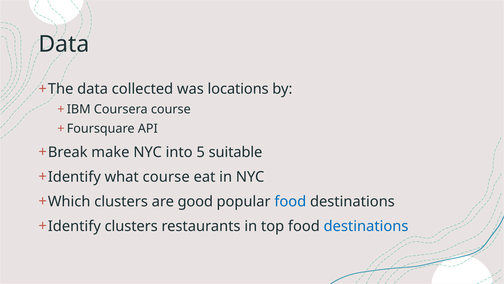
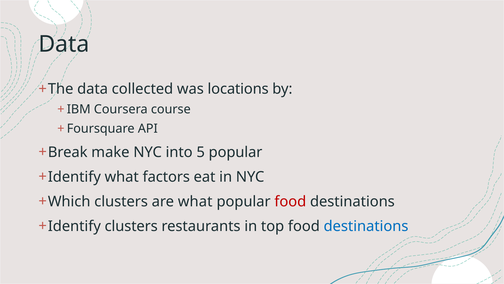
5 suitable: suitable -> popular (235, 152)
what course: course -> factors (166, 177)
are good: good -> what (195, 201)
food colour: blue -> red (290, 201)
